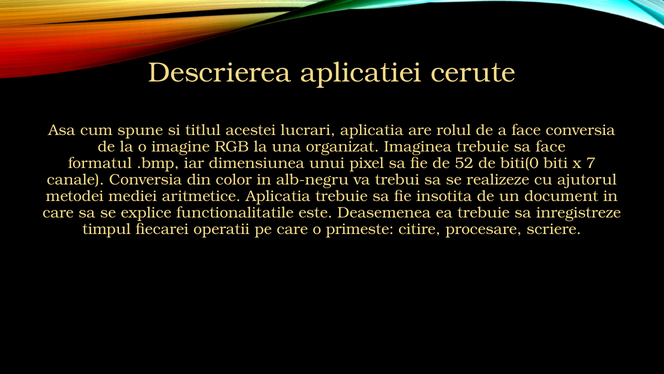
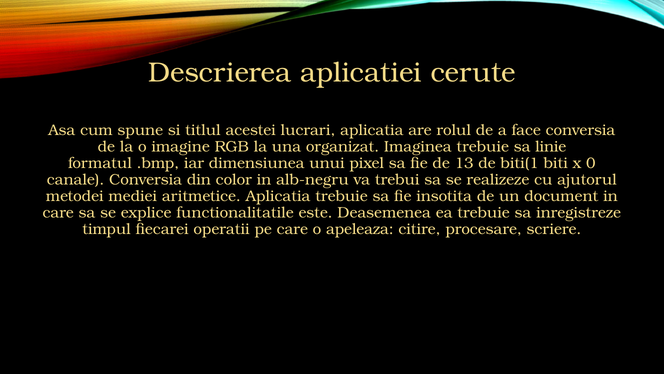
sa face: face -> linie (551, 147)
52: 52 -> 13 (464, 163)
biti(0: biti(0 -> biti(1 (520, 163)
7: 7 -> 0 (591, 163)
primeste: primeste -> apeleaza (360, 229)
